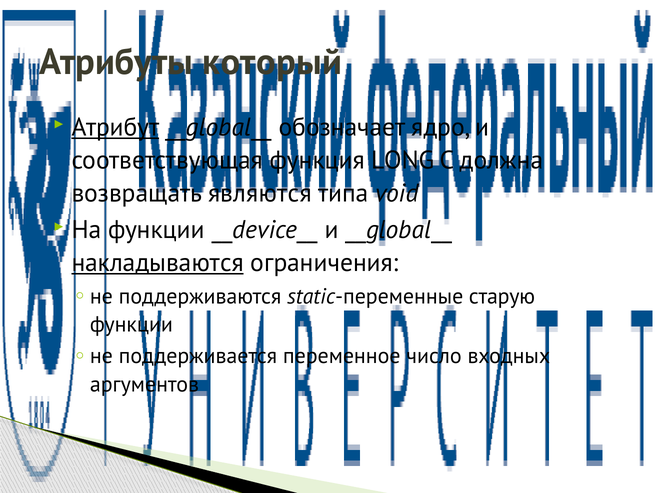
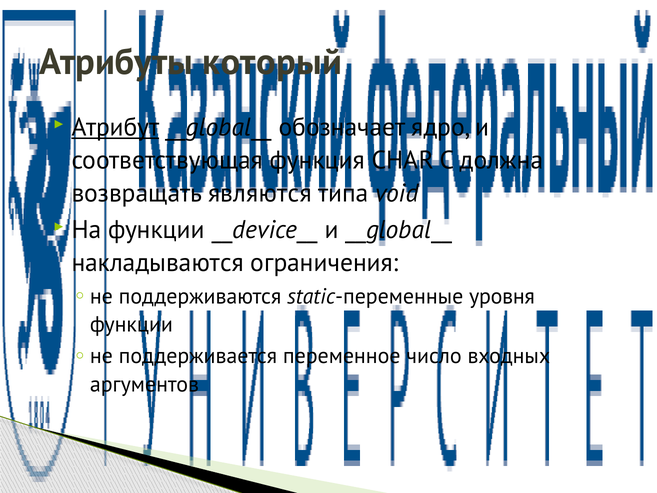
LONG: LONG -> CHAR (403, 160)
накладываются underline: present -> none (158, 263)
старую: старую -> уровня (502, 296)
